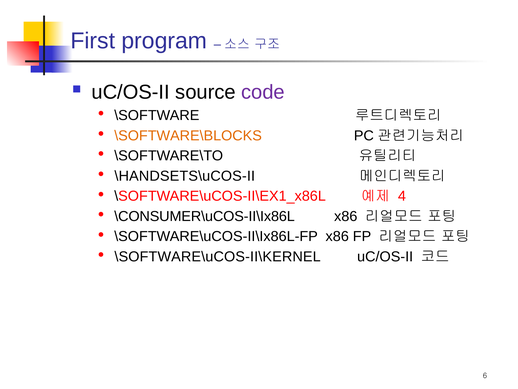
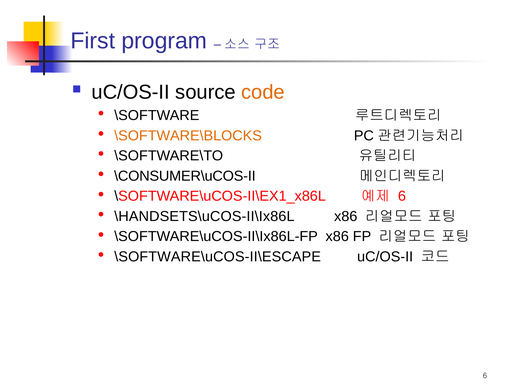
code colour: purple -> orange (263, 92)
\HANDSETS\uCOS-II: \HANDSETS\uCOS-II -> \CONSUMER\uCOS-II (185, 176)
4: 4 -> 6 (402, 196)
\CONSUMER\uCOS-II\Ix86L: \CONSUMER\uCOS-II\Ix86L -> \HANDSETS\uCOS-II\Ix86L (204, 216)
\SOFTWARE\uCOS-II\KERNEL: \SOFTWARE\uCOS-II\KERNEL -> \SOFTWARE\uCOS-II\ESCAPE (218, 256)
